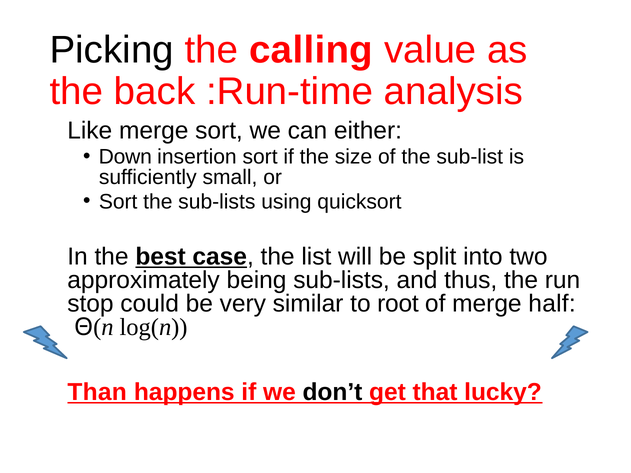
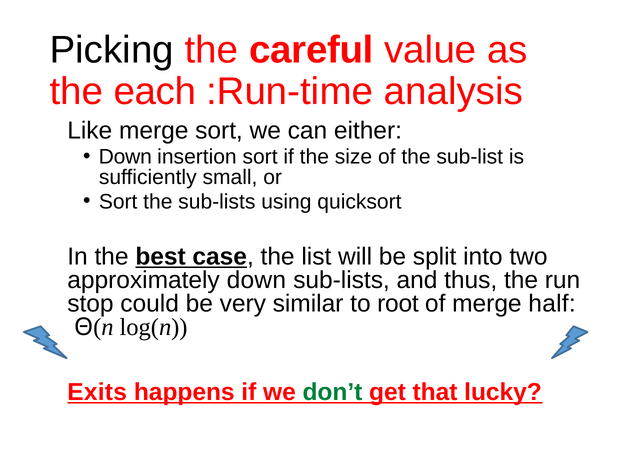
calling: calling -> careful (311, 50)
back: back -> each (155, 91)
approximately being: being -> down (256, 280)
Than: Than -> Exits (97, 392)
don’t colour: black -> green (332, 392)
